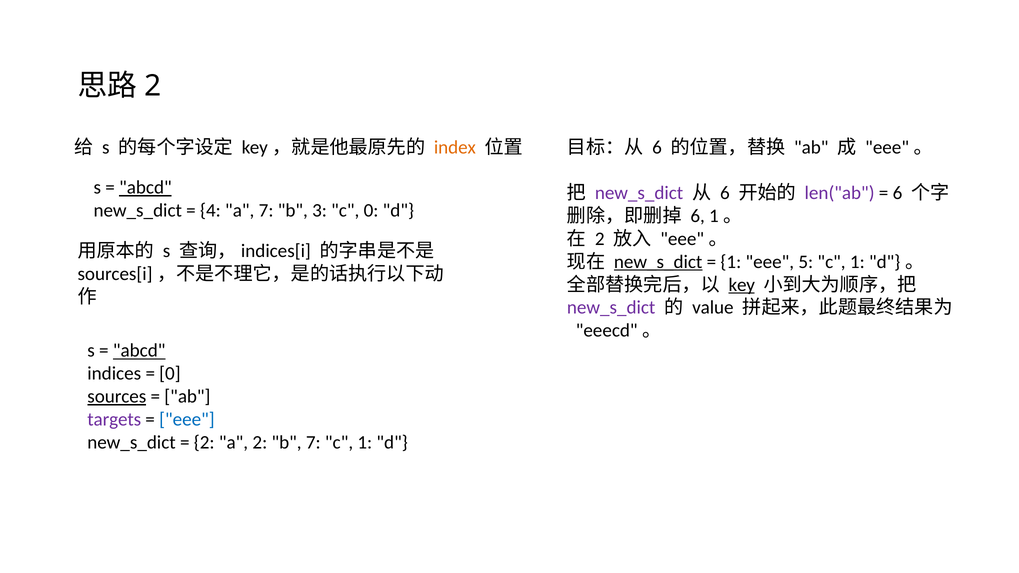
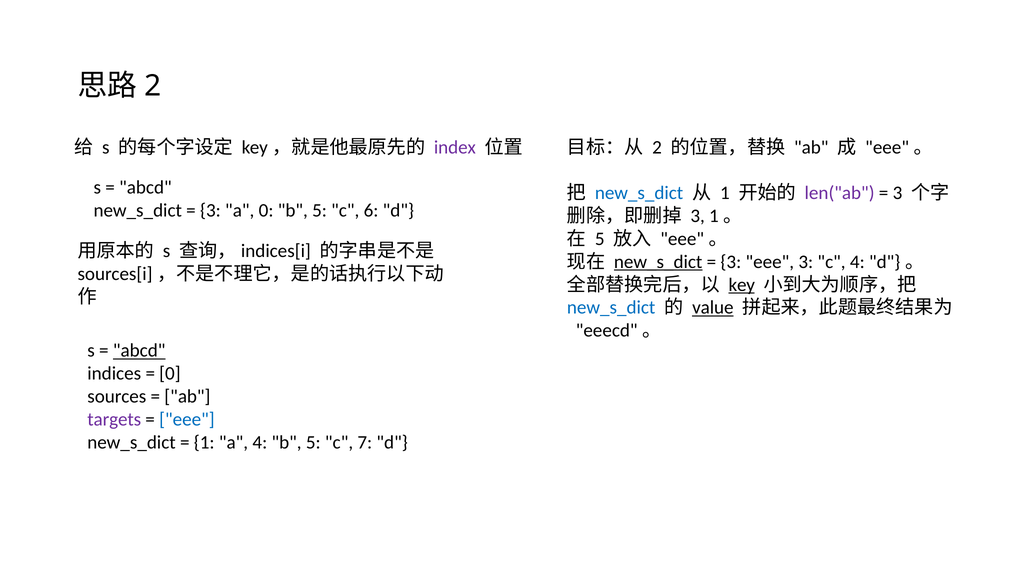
index colour: orange -> purple (455, 147)
6: 6 -> 2 (657, 147)
abcd underline: present -> none (145, 188)
new_s_dict colour: purple -> blue (639, 193)
6: 6 -> 1 (725, 193)
6: 6 -> 3 (897, 193)
4: 4 -> 3 (210, 211)
a 7: 7 -> 0 (266, 211)
3: 3 -> 5 (320, 211)
c 0: 0 -> 6 (371, 211)
6: 6 -> 3 (698, 216)
2: 2 -> 5 (600, 239)
1: 1 -> 3 (731, 262)
eee 5: 5 -> 3 (806, 262)
1: 1 -> 4 (857, 262)
new_s_dict colour: purple -> blue (611, 308)
value underline: none -> present (713, 308)
sources underline: present -> none (117, 397)
2: 2 -> 1 (204, 442)
a 2: 2 -> 4 (260, 442)
7: 7 -> 5 (313, 442)
1: 1 -> 7 (365, 442)
